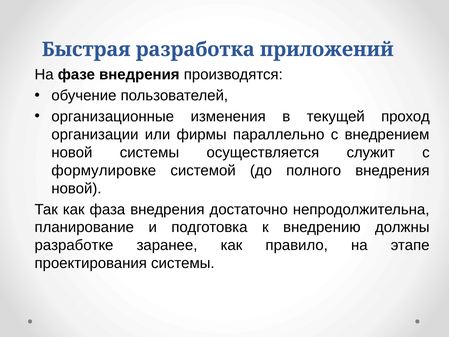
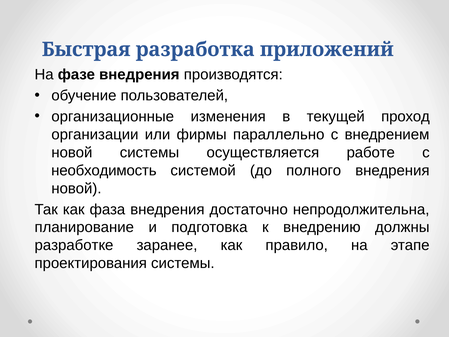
служит: служит -> работе (371, 152)
формулировке: формулировке -> необходимость (104, 170)
